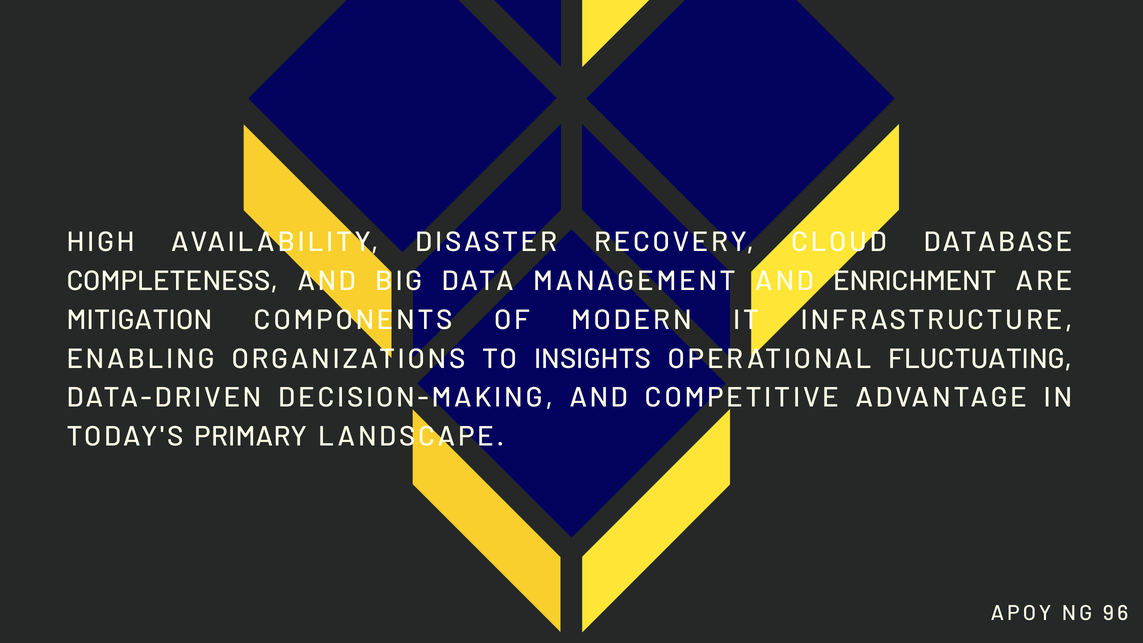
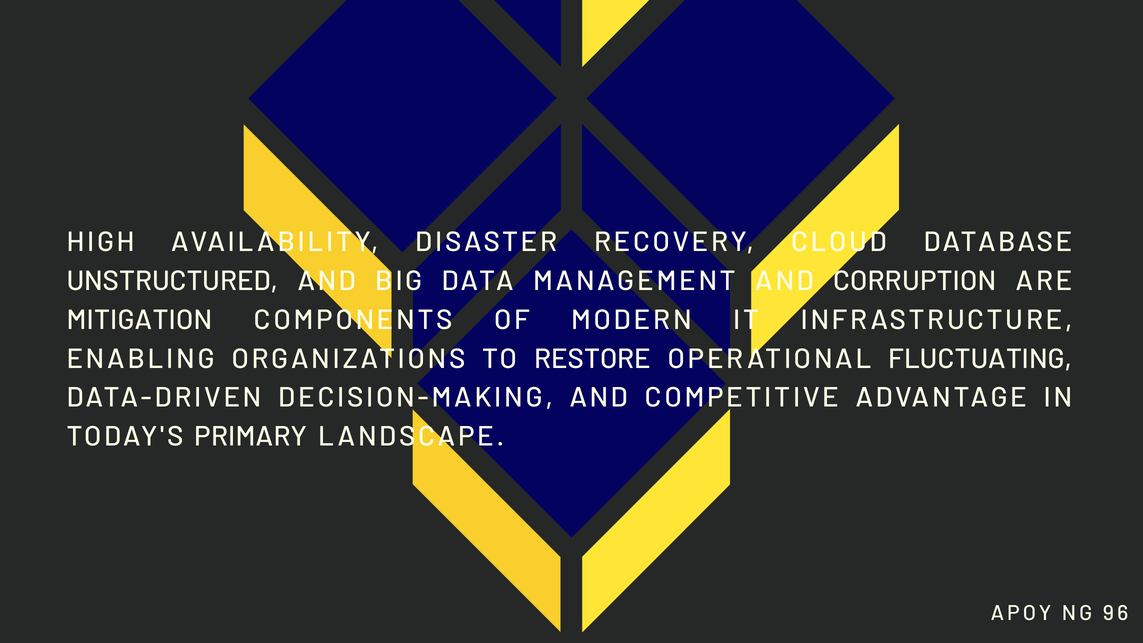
COMPLETENESS: COMPLETENESS -> UNSTRUCTURED (172, 281)
ENRICHMENT: ENRICHMENT -> CORRUPTION (915, 281)
INSIGHTS: INSIGHTS -> RESTORE (593, 359)
